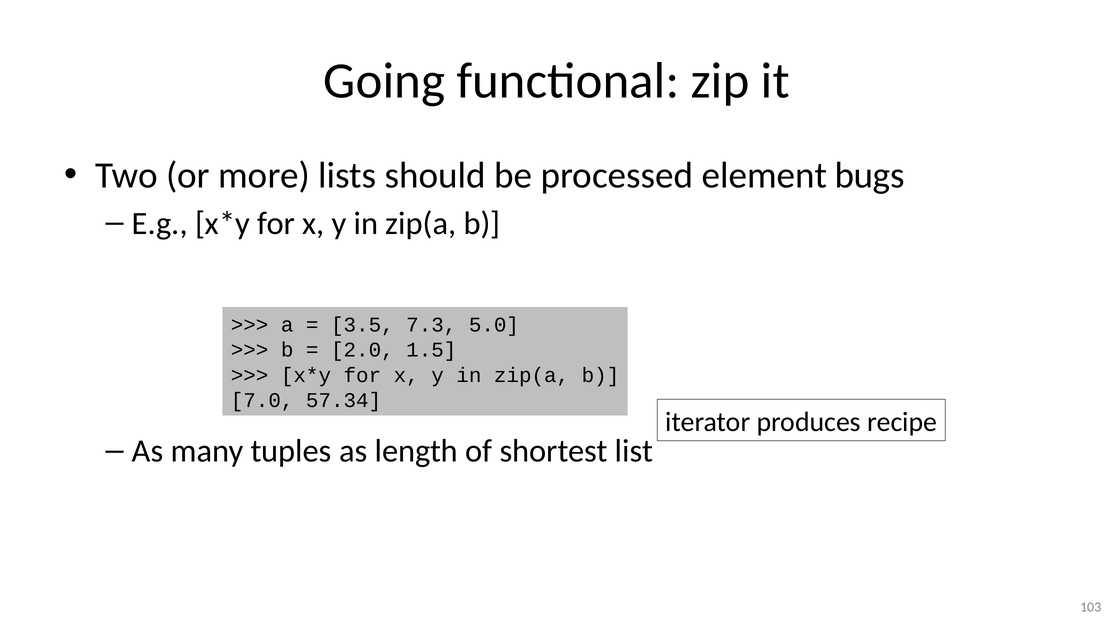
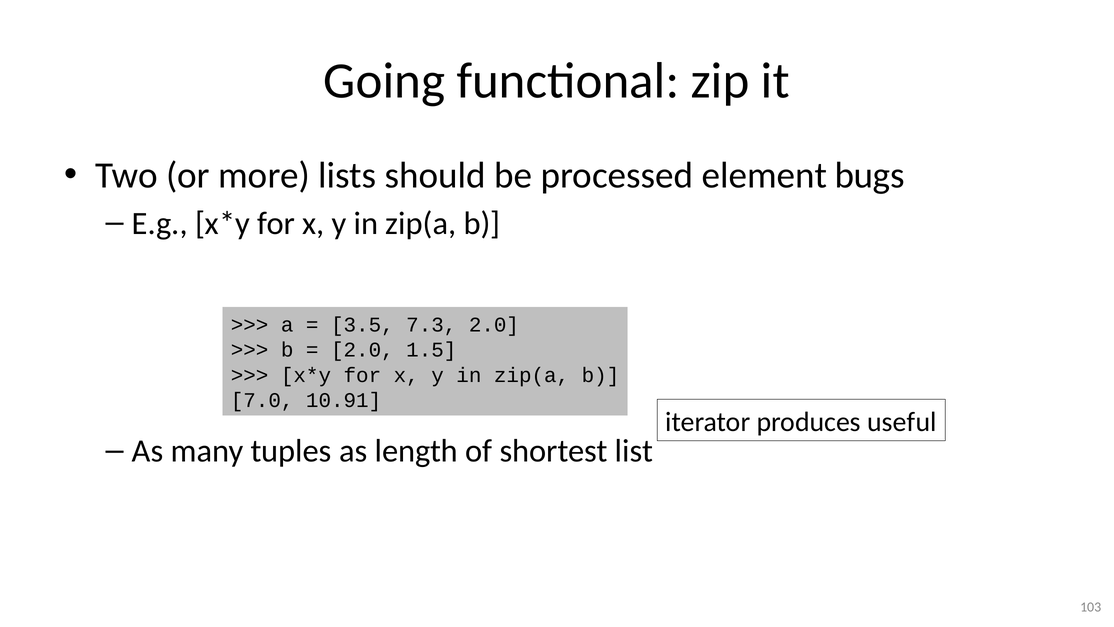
7.3 5.0: 5.0 -> 2.0 (494, 325)
57.34: 57.34 -> 10.91 (344, 400)
recipe: recipe -> useful (902, 422)
